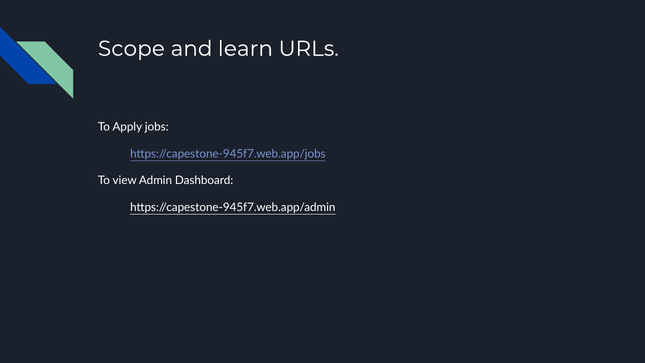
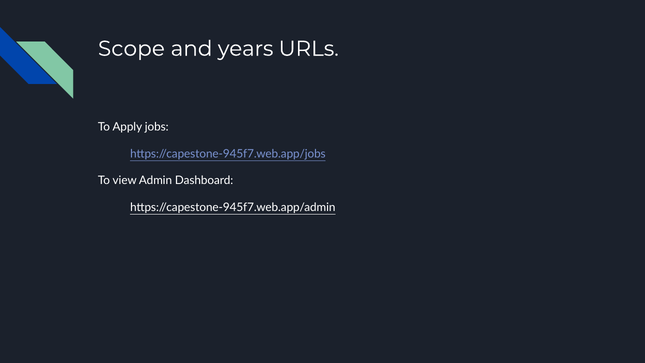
learn: learn -> years (246, 49)
